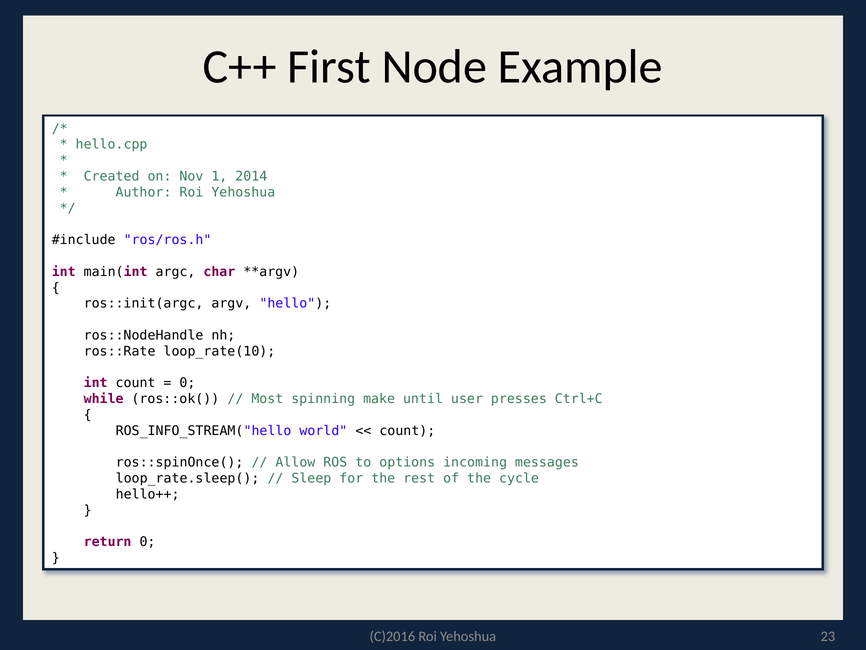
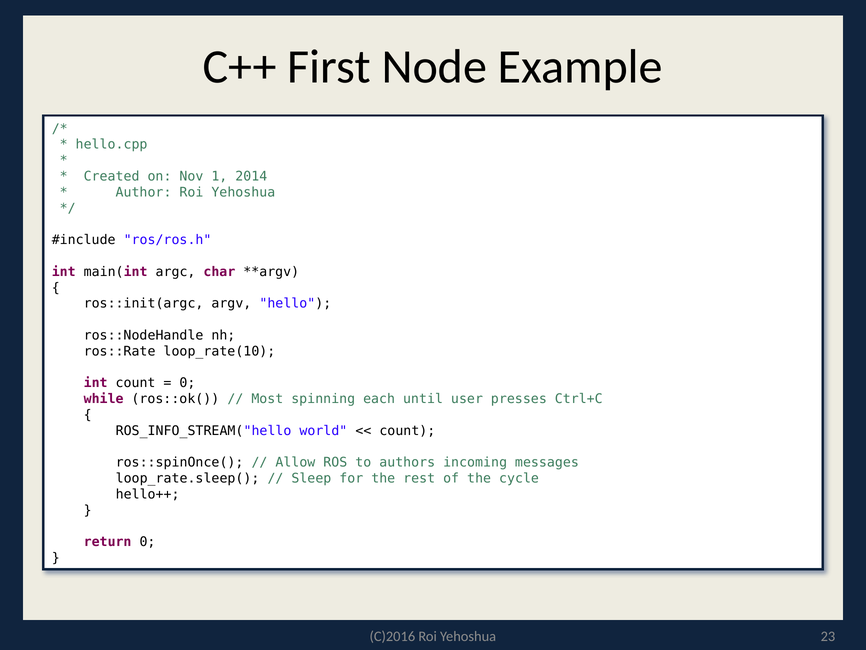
make: make -> each (379, 399)
options: options -> authors (407, 462)
